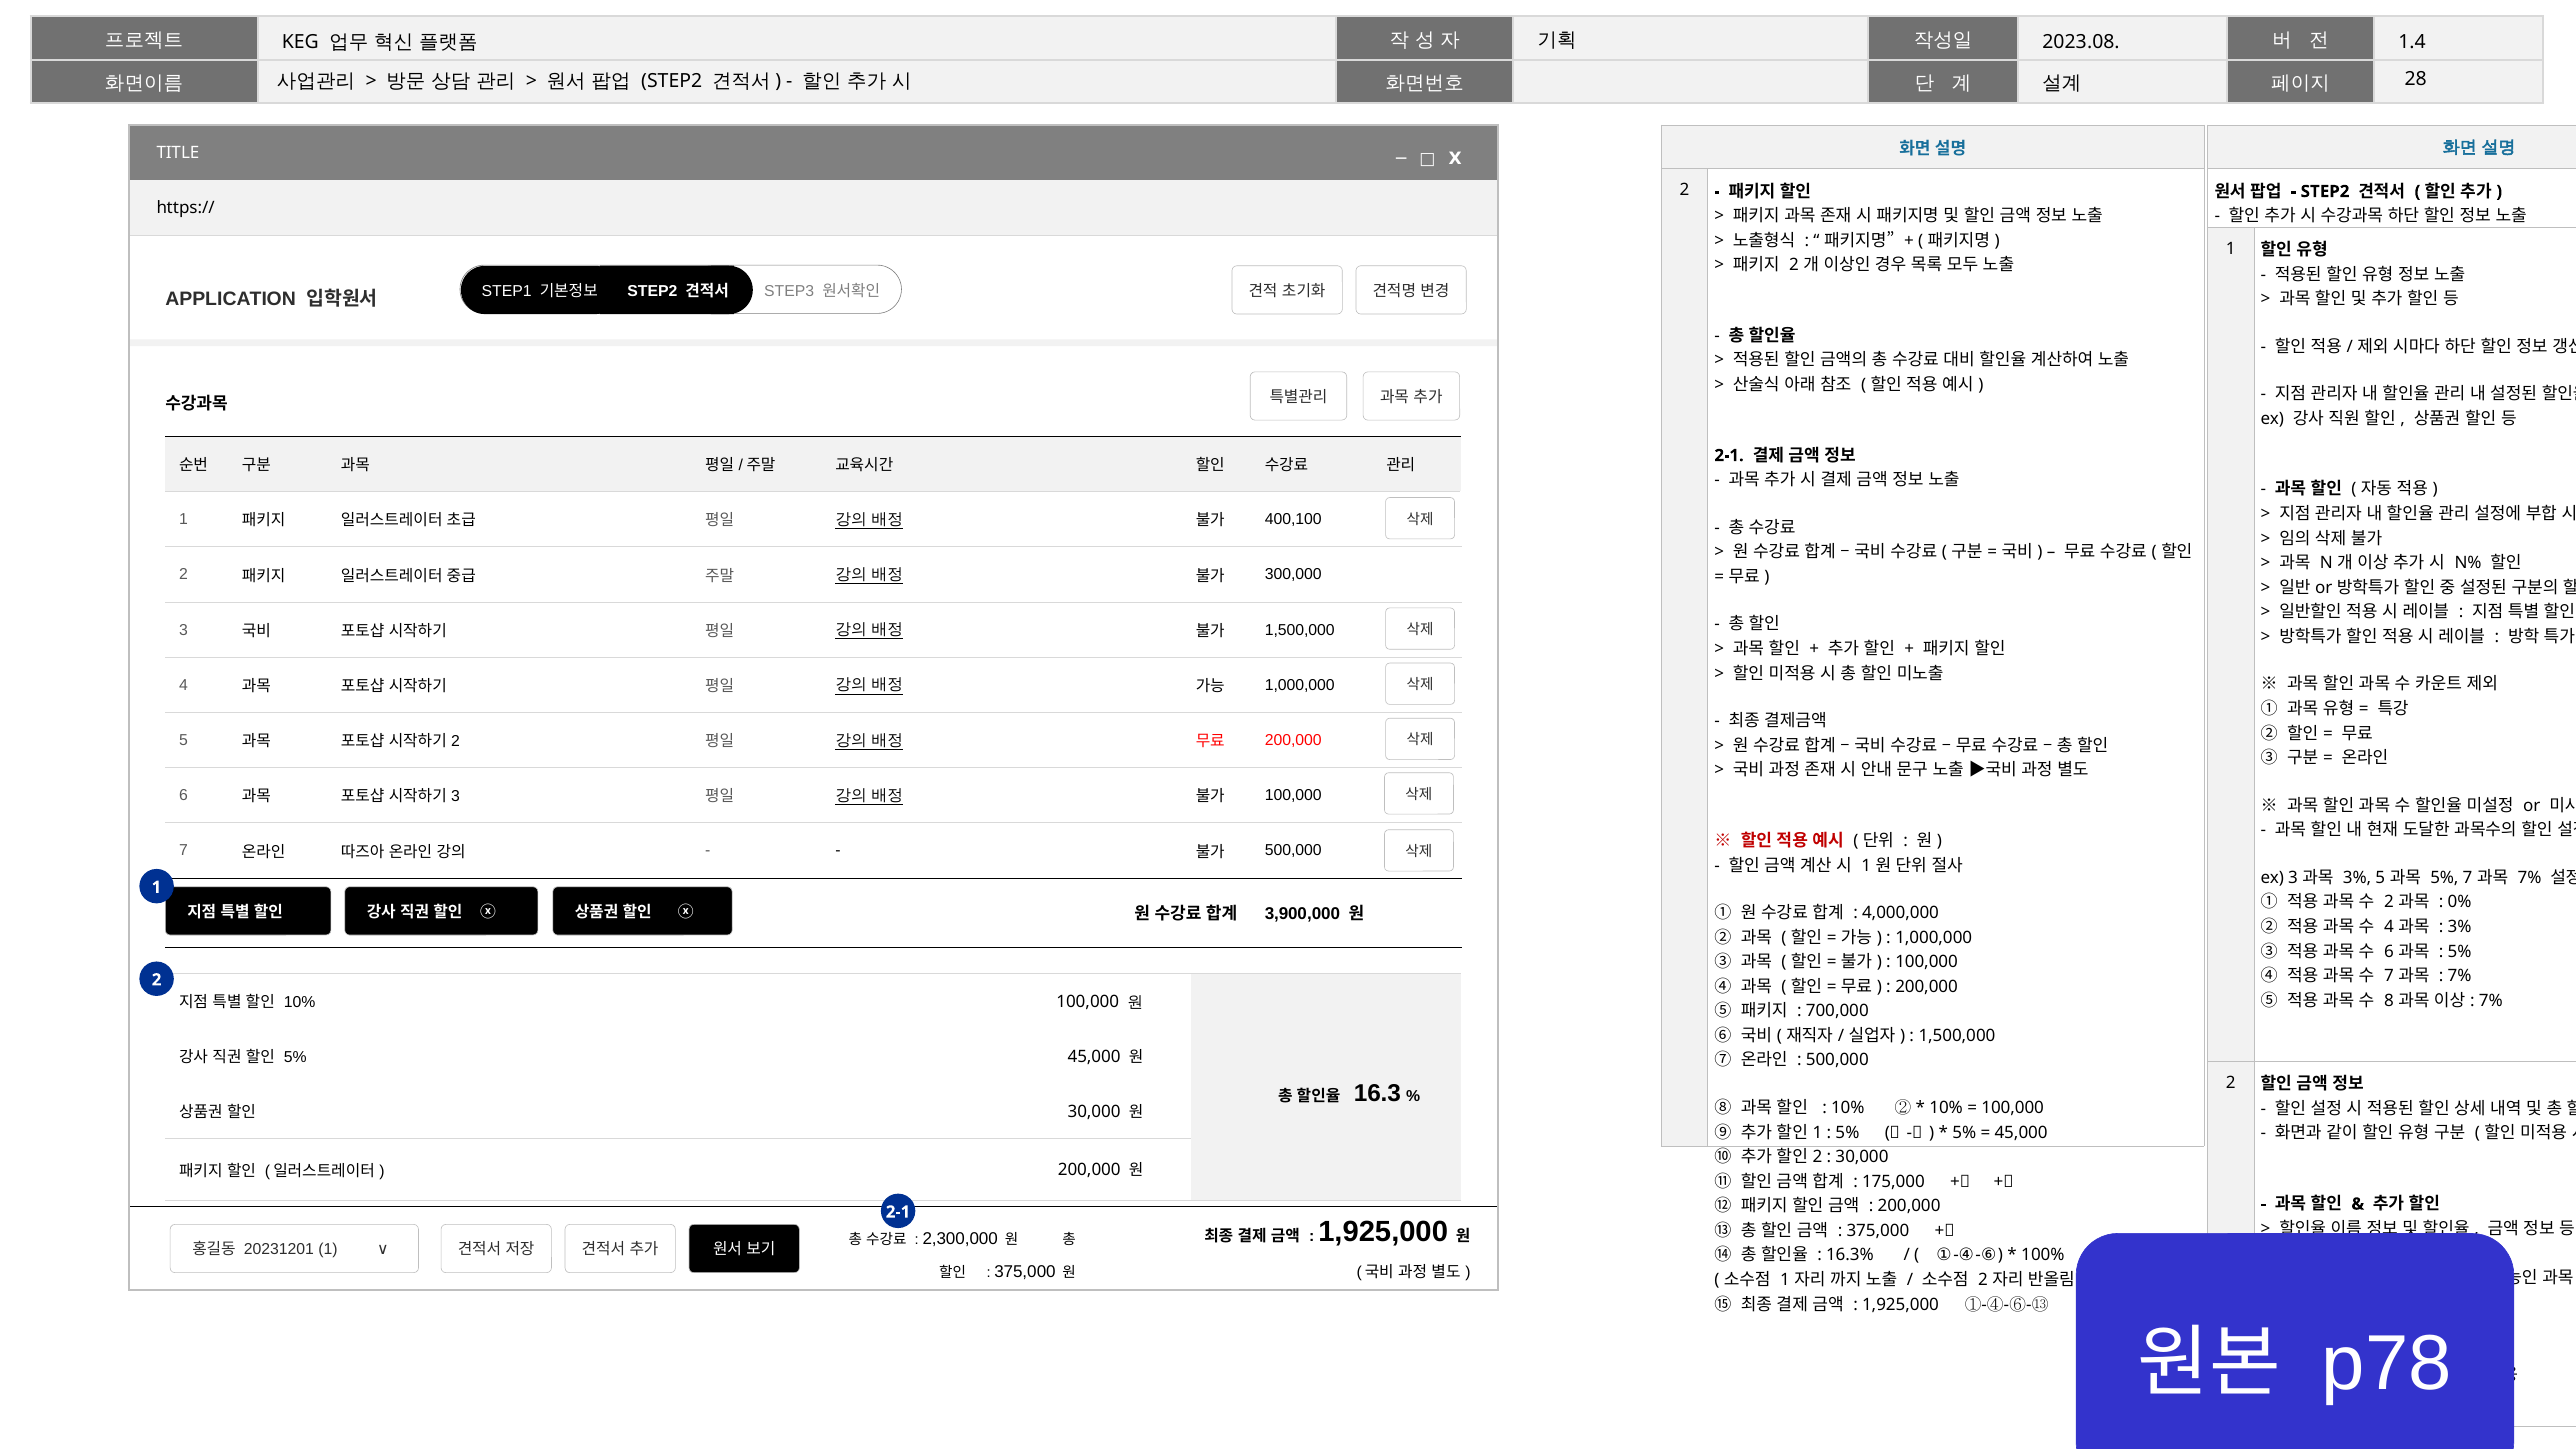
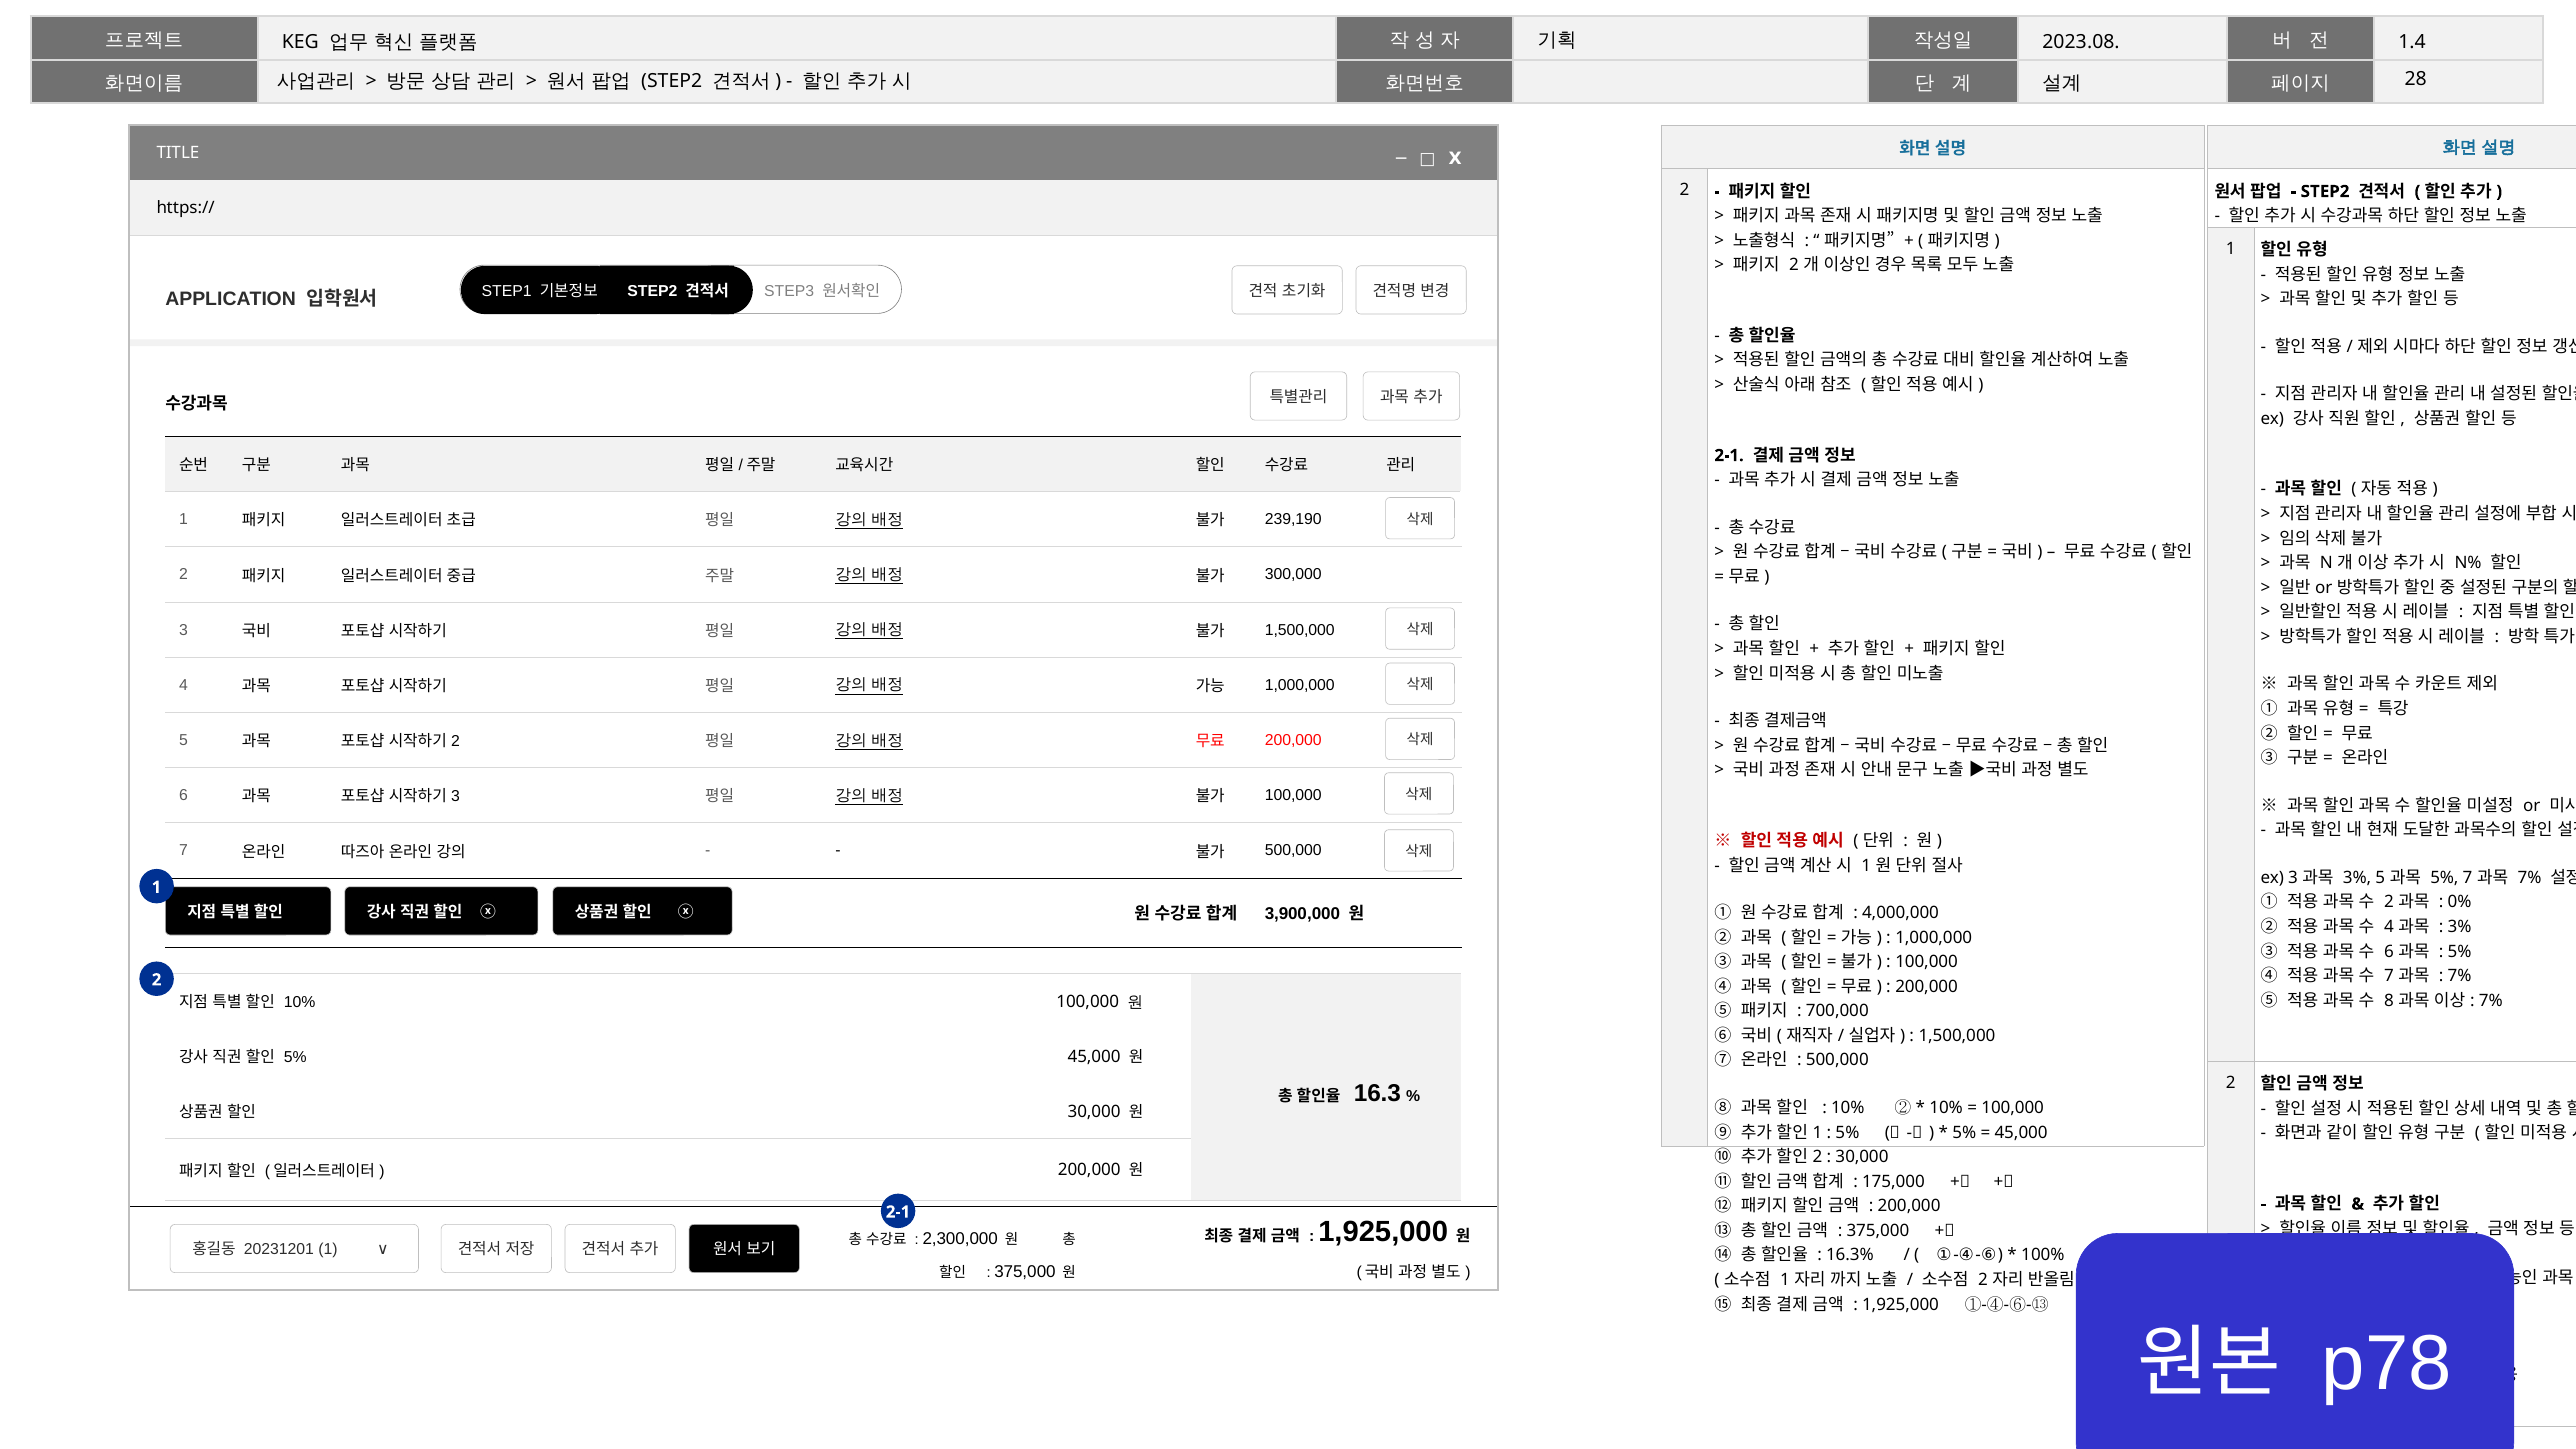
400,100: 400,100 -> 239,190 (1293, 519)
